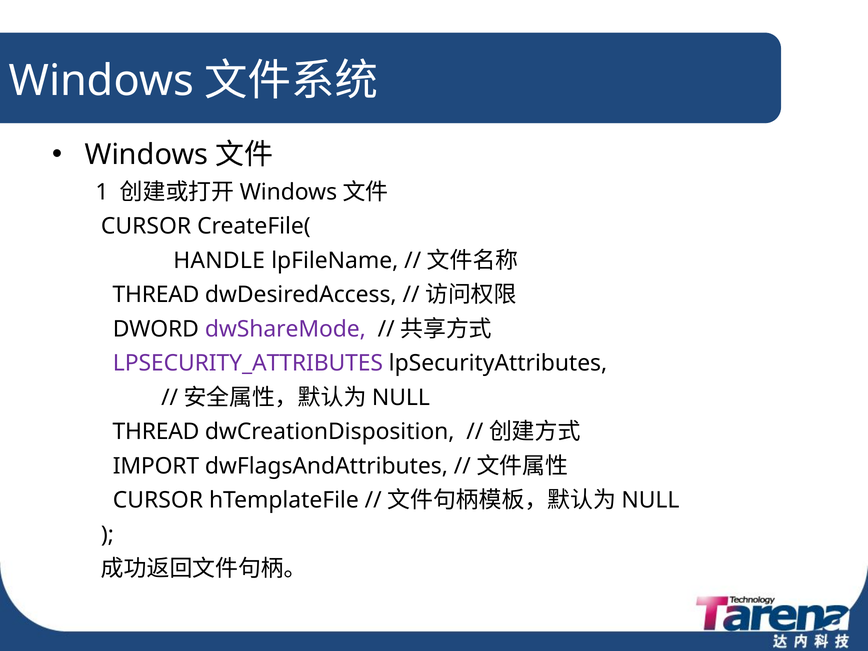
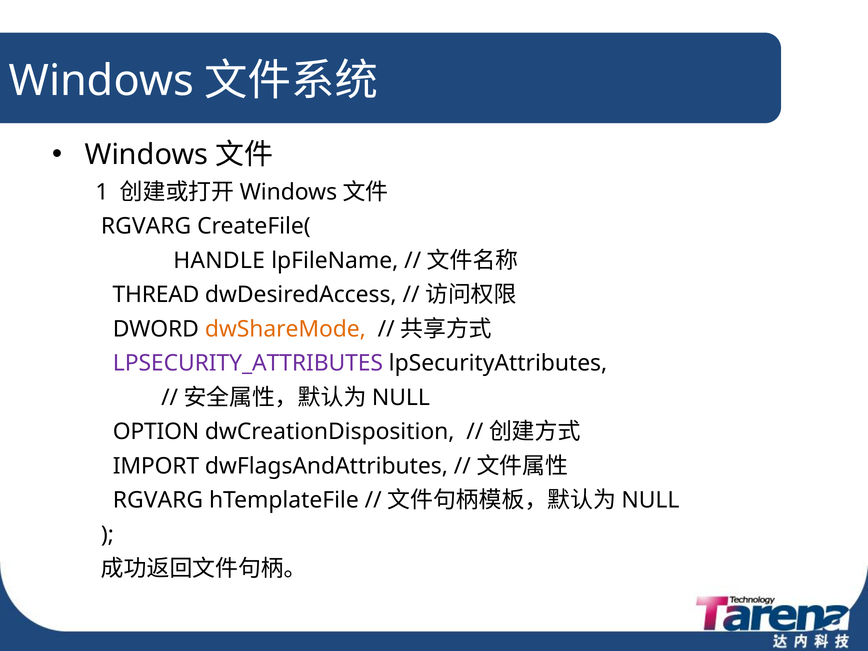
CURSOR: CURSOR -> RGVARG (146, 226)
dwShareMode colour: purple -> orange (285, 329)
THREAD: THREAD -> OPTION (156, 432)
CURSOR: CURSOR -> RGVARG (158, 500)
